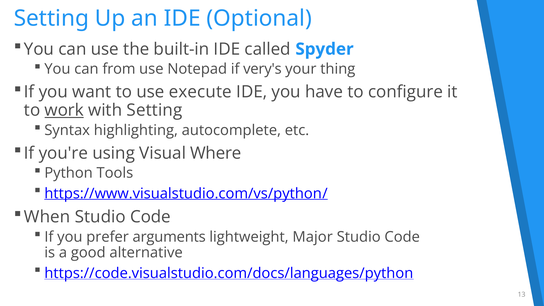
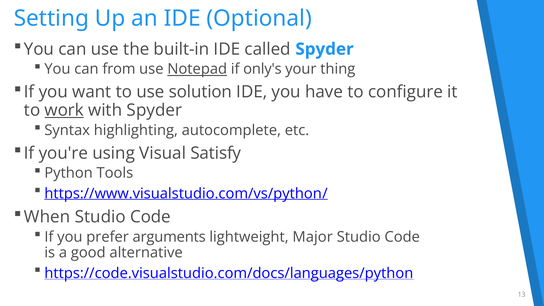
Notepad underline: none -> present (197, 69)
very's: very's -> only's (262, 69)
execute: execute -> solution (200, 92)
with Setting: Setting -> Spyder (154, 110)
Where: Where -> Satisfy (216, 153)
